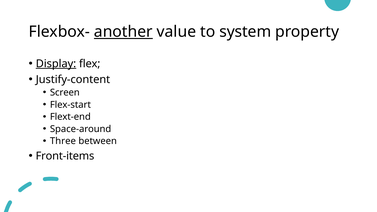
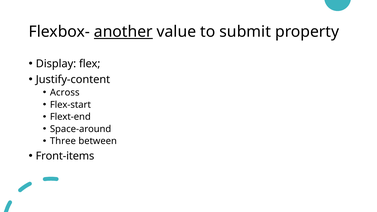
system: system -> submit (245, 32)
Display underline: present -> none (56, 64)
Screen: Screen -> Across (65, 93)
